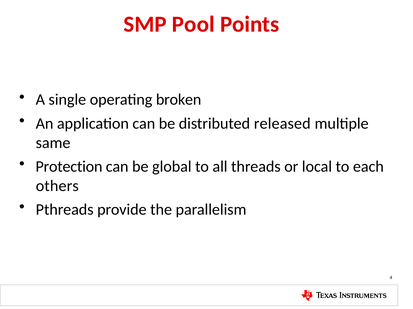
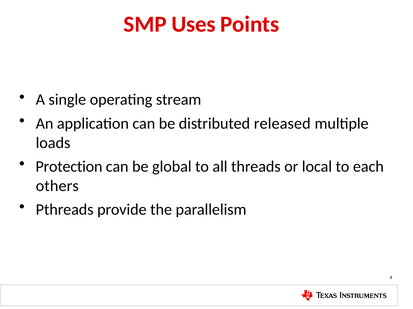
Pool: Pool -> Uses (194, 24)
broken: broken -> stream (179, 100)
same: same -> loads (53, 143)
